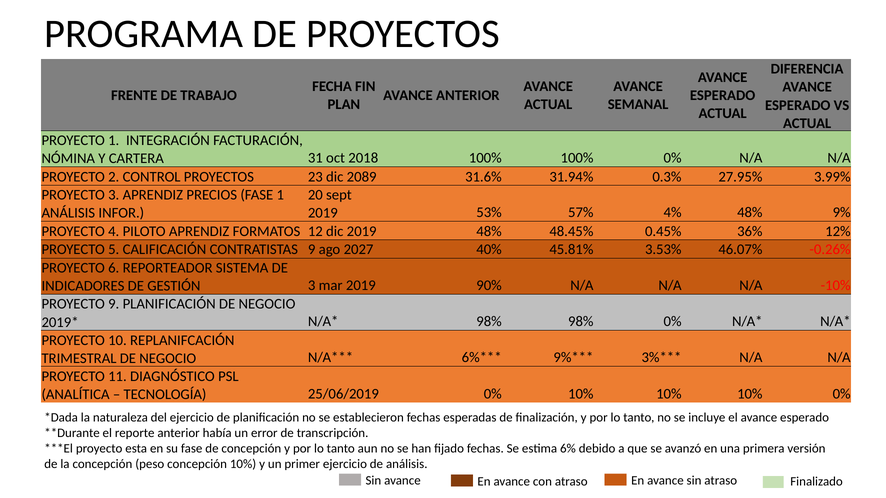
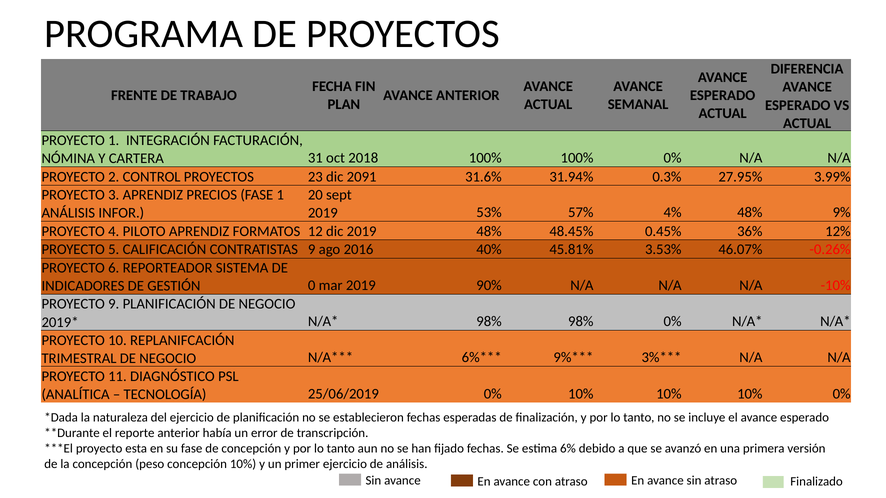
2089: 2089 -> 2091 (362, 177)
2027: 2027 -> 2016 (359, 250)
GESTIÓN 3: 3 -> 0 (312, 286)
